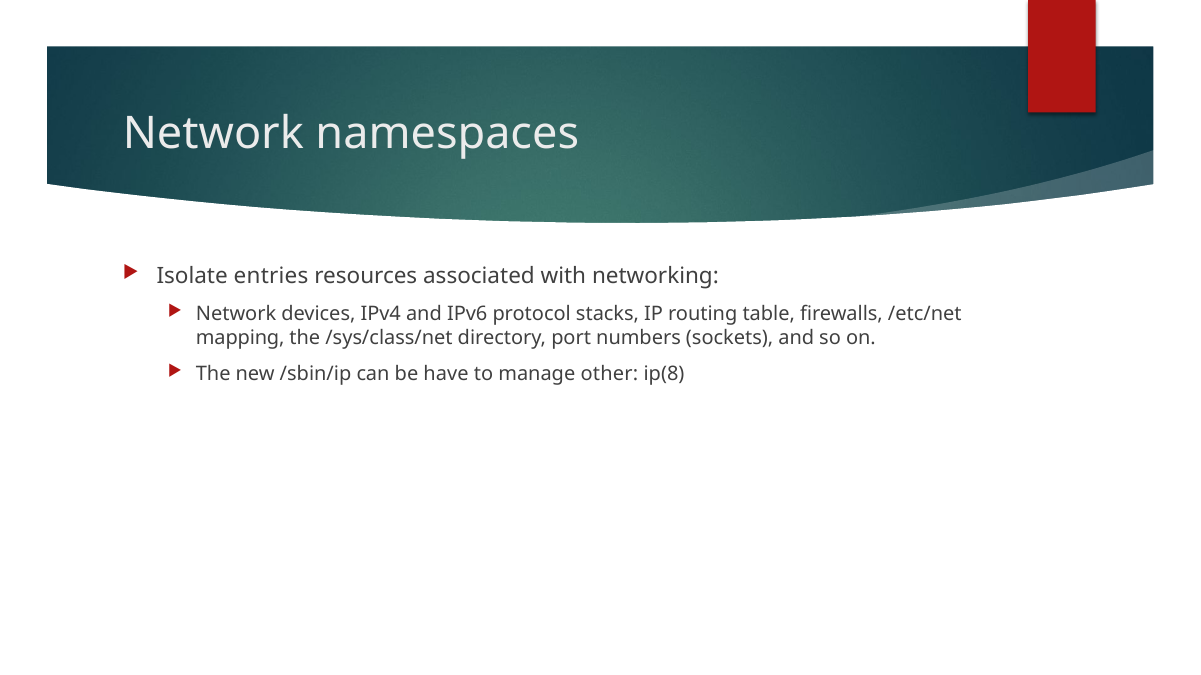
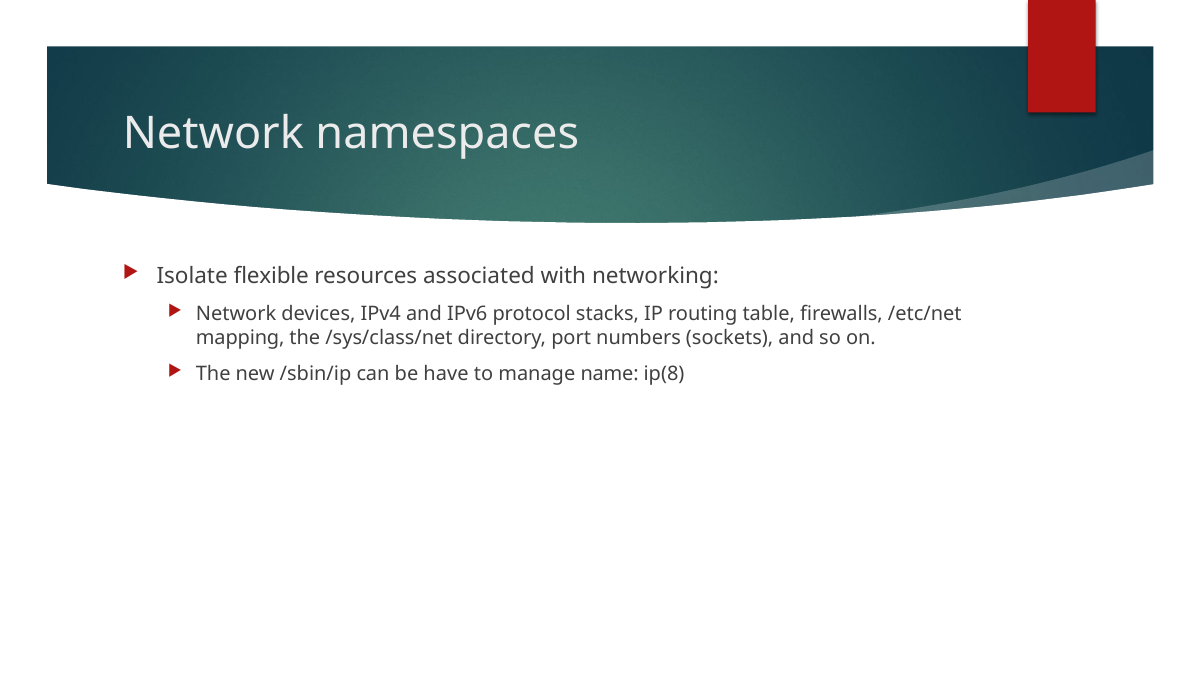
entries: entries -> flexible (271, 276)
other: other -> name (610, 374)
